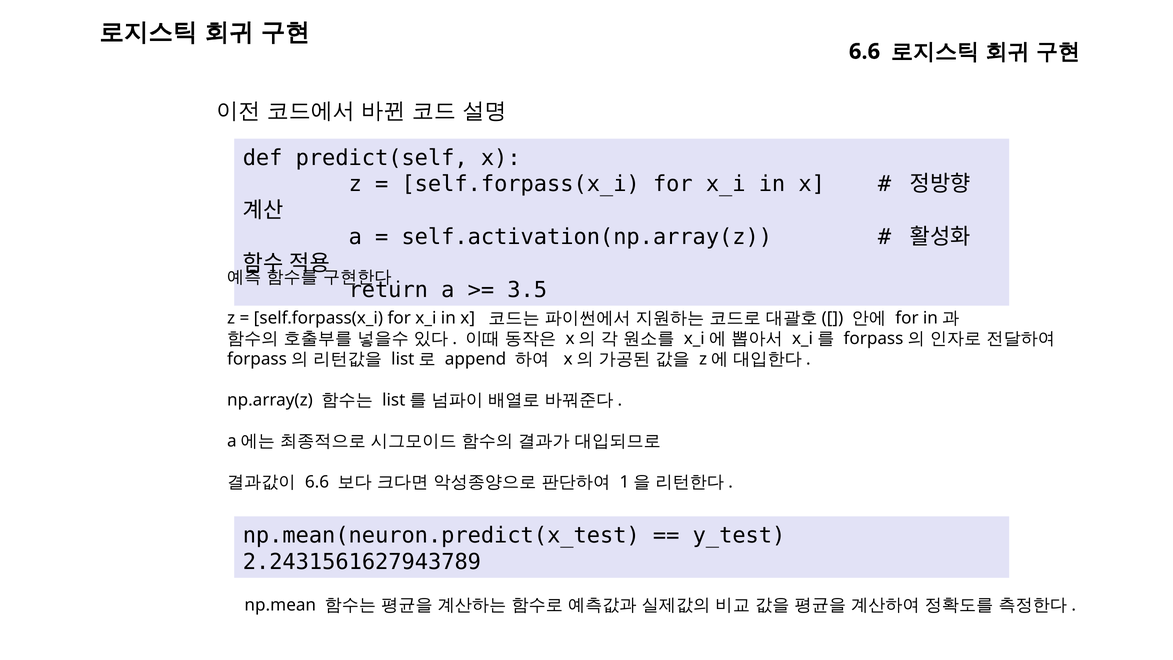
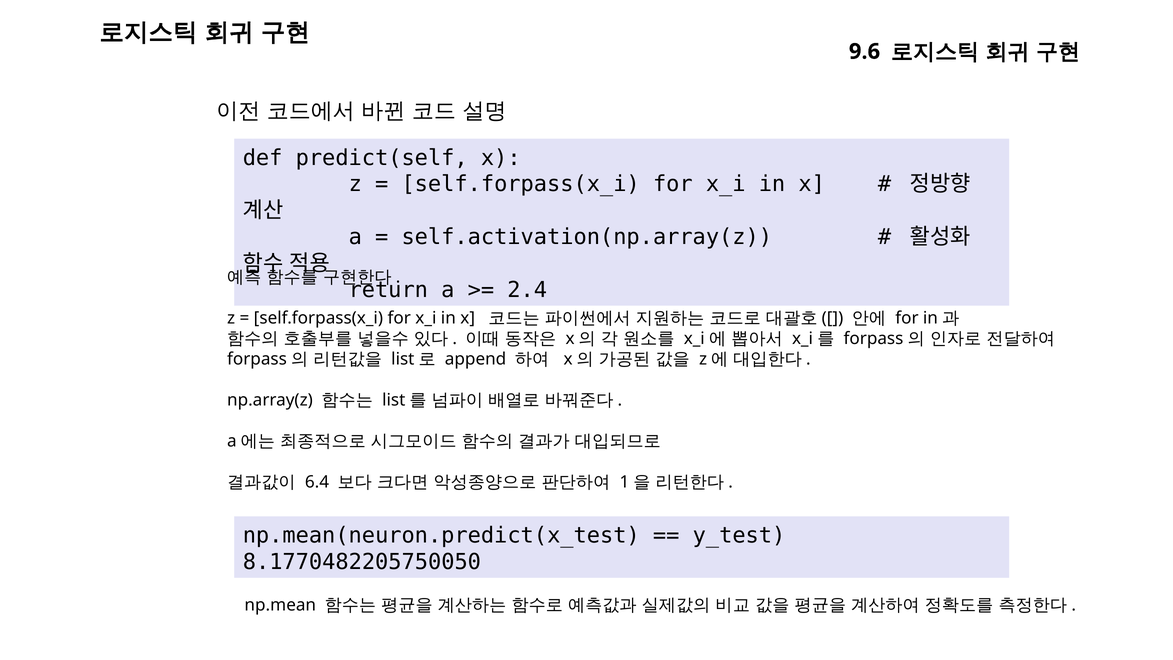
6.6: 6.6 -> 9.6 (865, 51)
3.5: 3.5 -> 2.4 (527, 290)
6.6: 6.6 -> 6.4 (317, 482)
2.2431561627943789: 2.2431561627943789 -> 8.1770482205750050 (362, 562)
